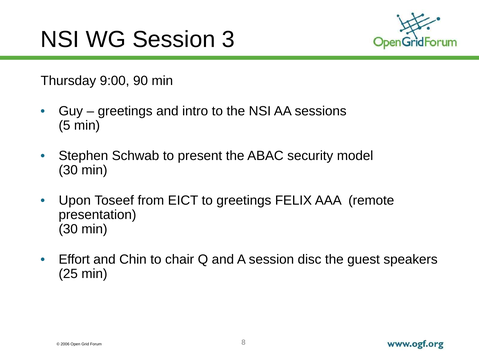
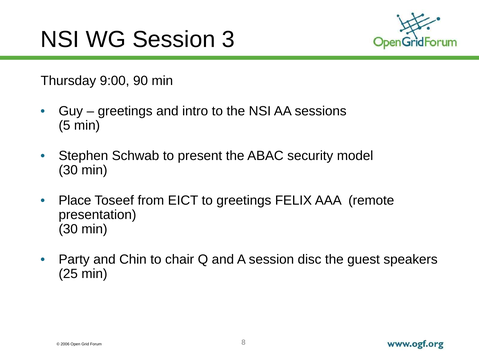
Upon: Upon -> Place (75, 200)
Effort: Effort -> Party (74, 260)
